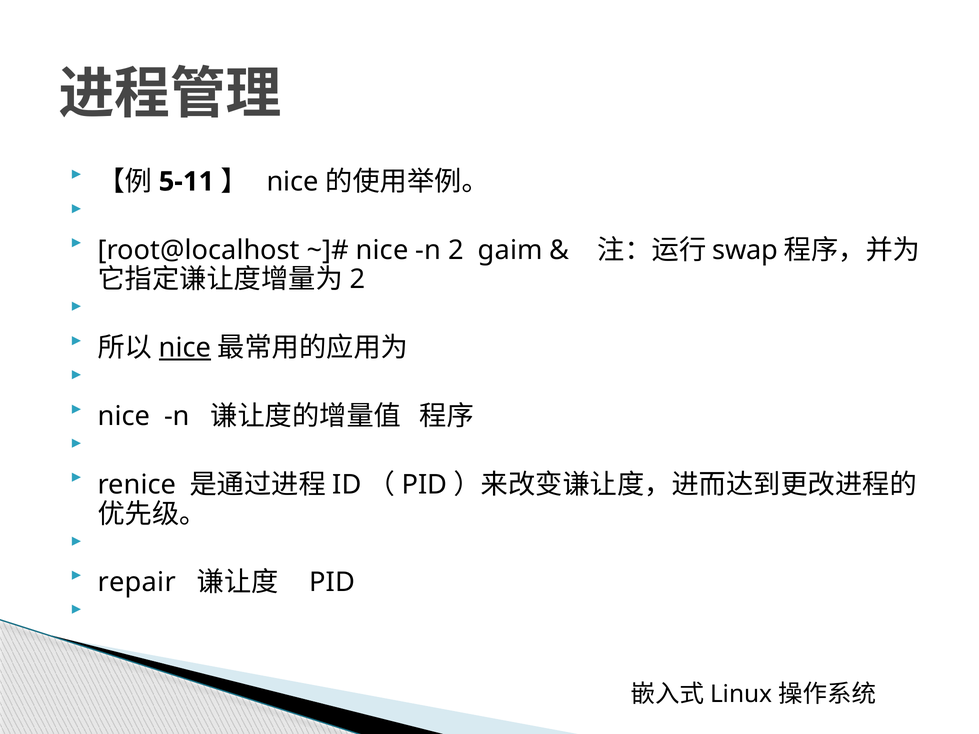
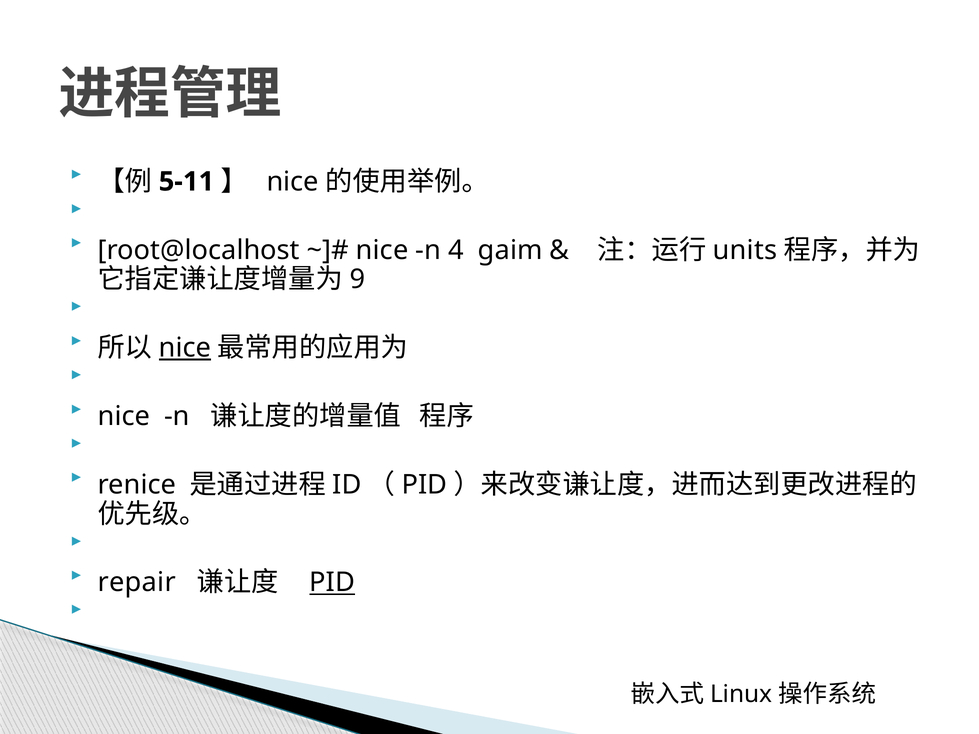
n 2: 2 -> 4 (456, 250)
swap: swap -> units (745, 250)
2: 2 -> 9 (357, 279)
PID underline: none -> present (332, 583)
